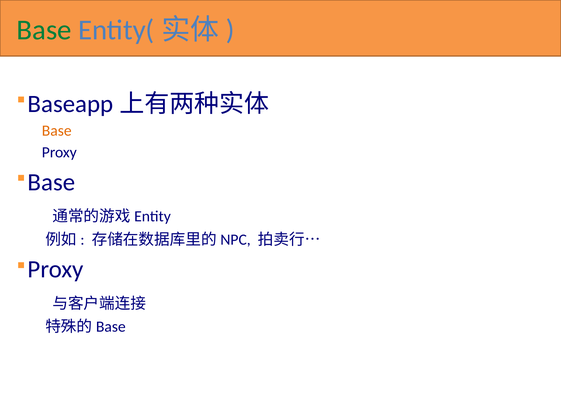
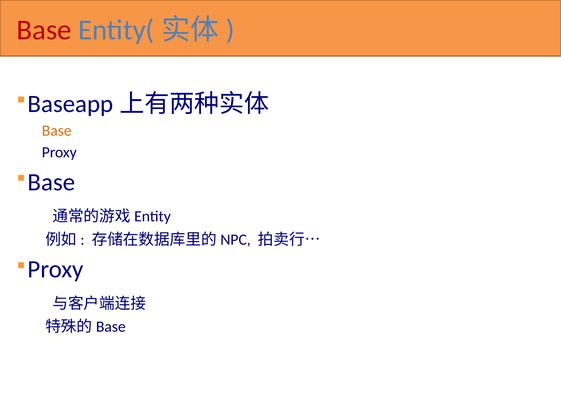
Base colour: green -> red (44, 30)
